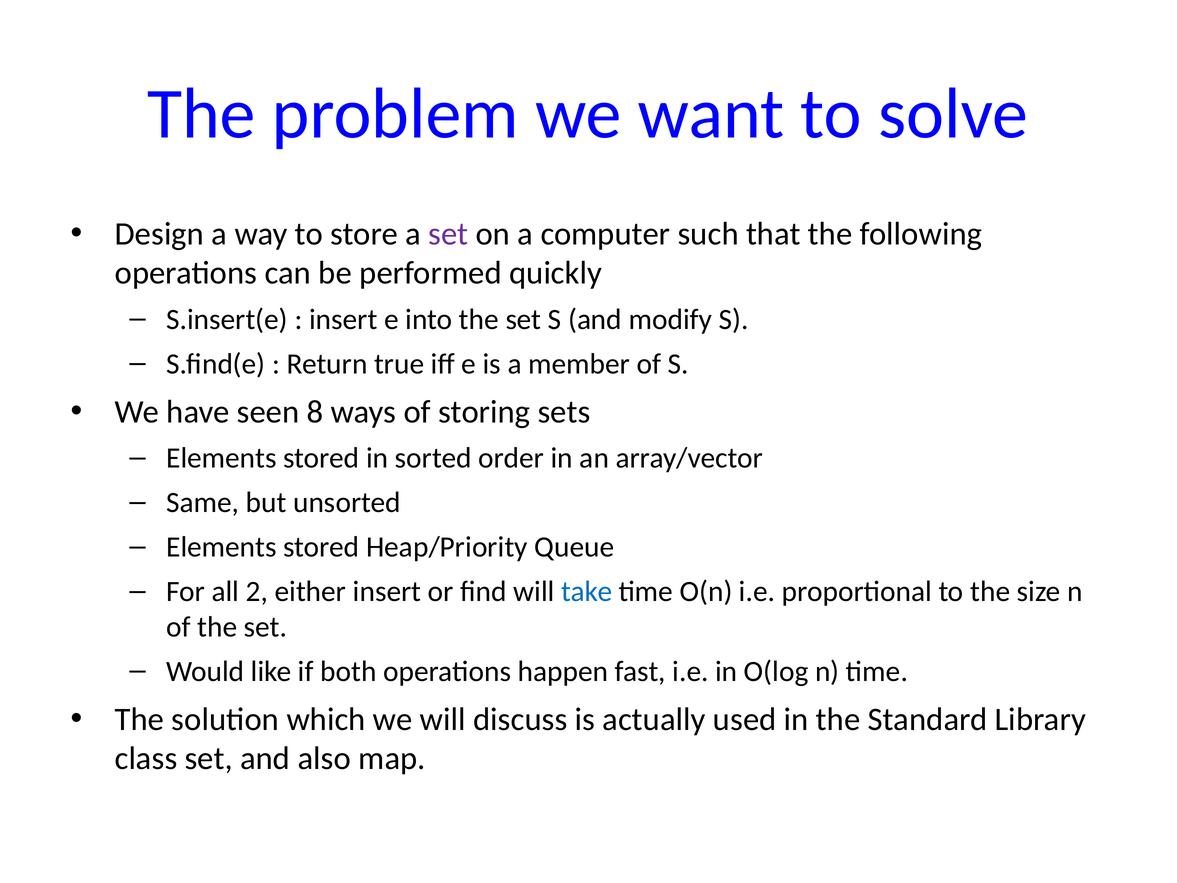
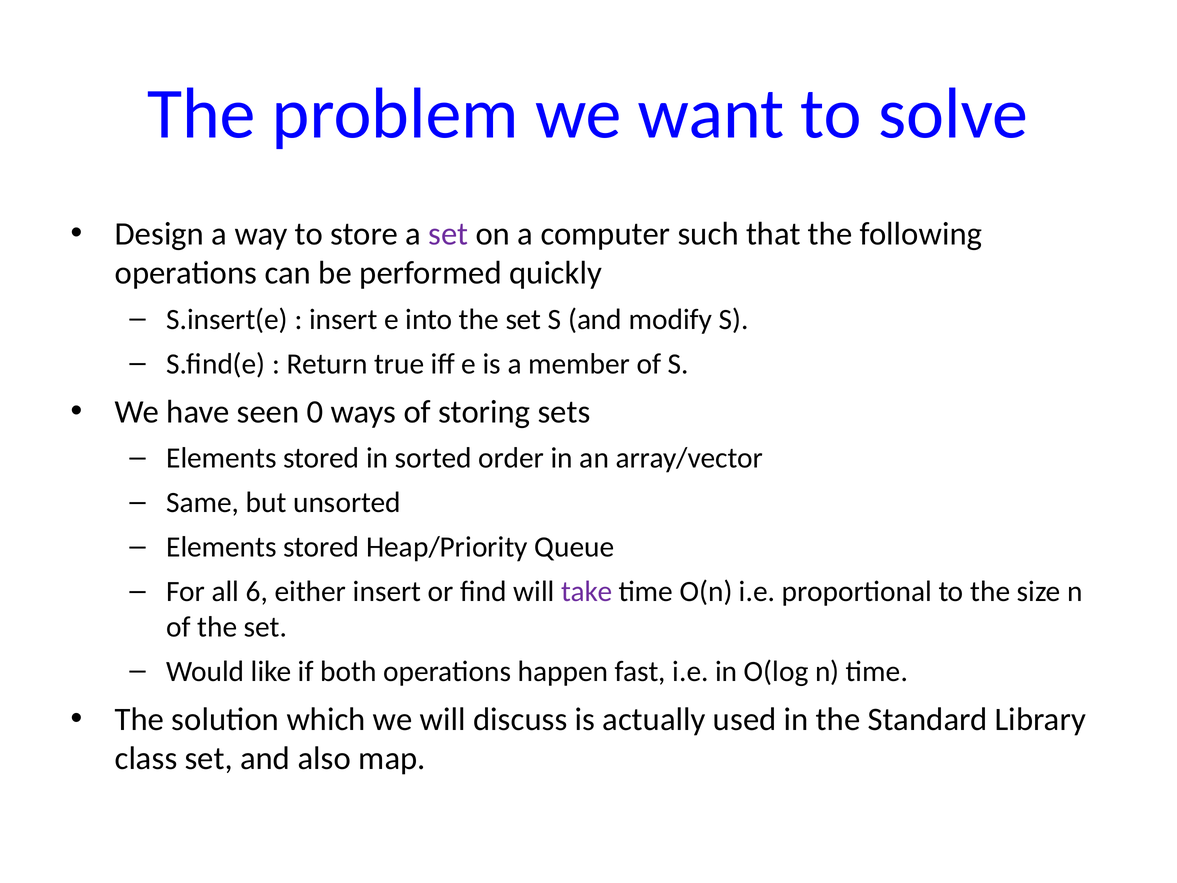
8: 8 -> 0 (315, 412)
2: 2 -> 6 (257, 591)
take colour: blue -> purple (587, 591)
